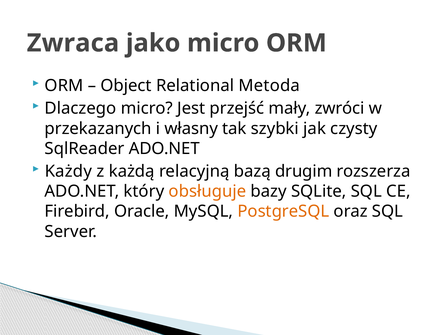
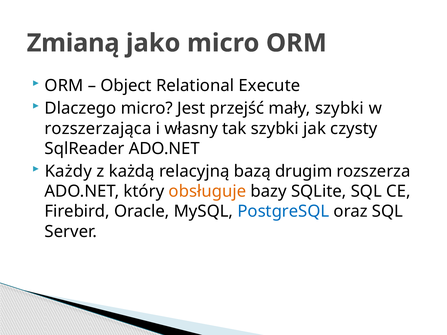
Zwraca: Zwraca -> Zmianą (73, 43)
Metoda: Metoda -> Execute (269, 86)
mały zwróci: zwróci -> szybki (339, 108)
przekazanych: przekazanych -> rozszerzająca (98, 129)
PostgreSQL colour: orange -> blue (283, 212)
